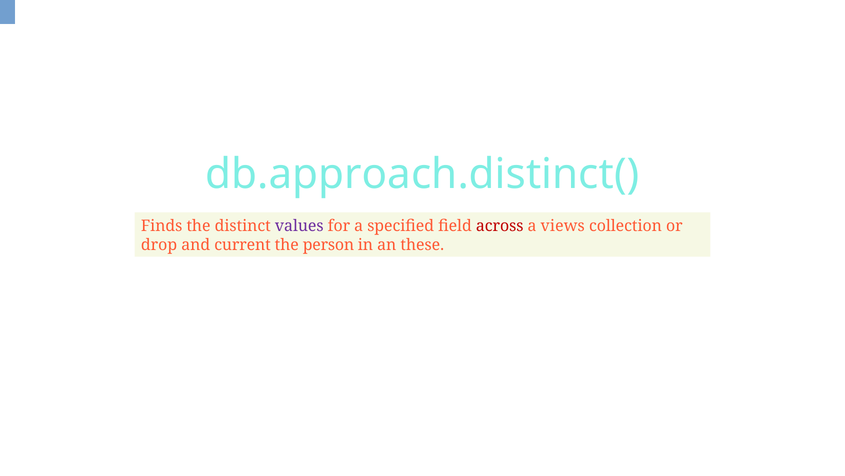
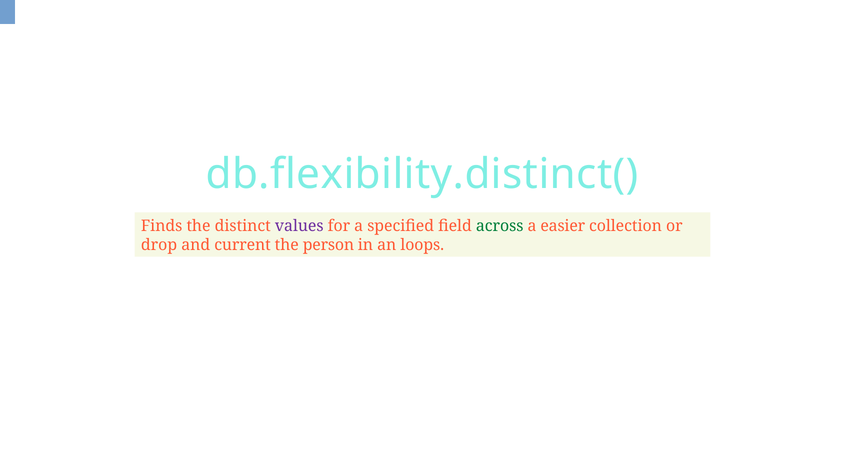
db.approach.distinct(: db.approach.distinct( -> db.flexibility.distinct( (422, 174)
across colour: red -> green (500, 226)
views: views -> easier (563, 226)
these: these -> loops (422, 245)
